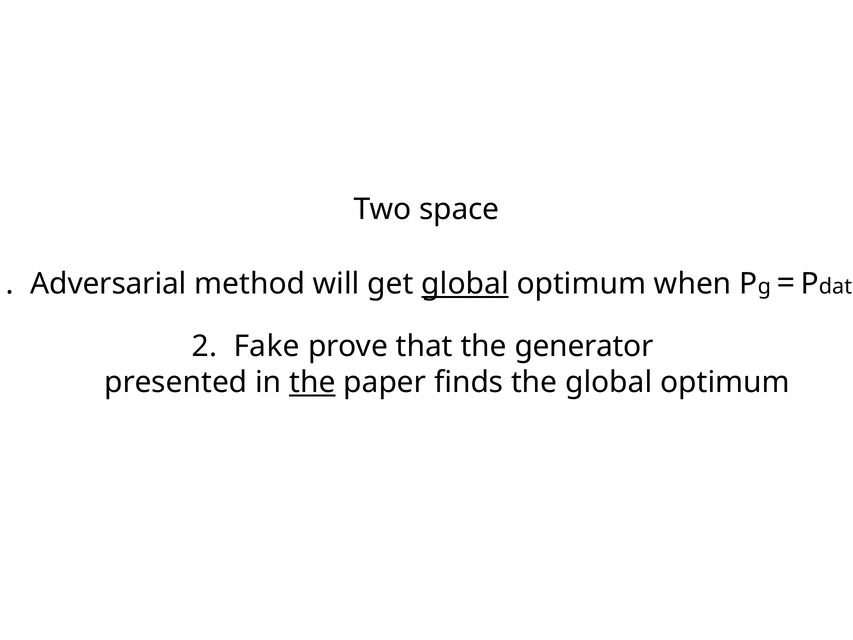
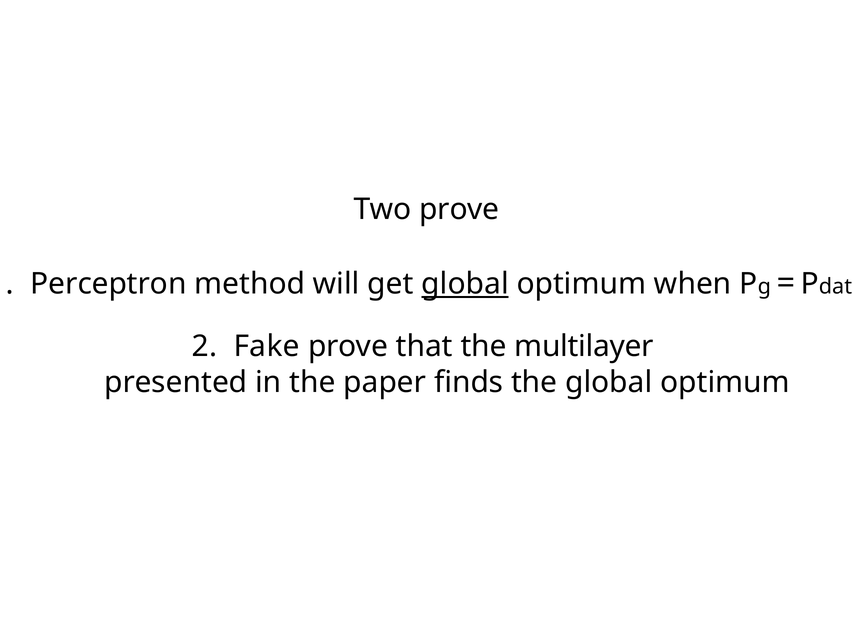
Two space: space -> prove (459, 209)
Adversarial: Adversarial -> Perceptron (108, 284)
generator: generator -> multilayer (584, 346)
the underline: present -> none (312, 382)
